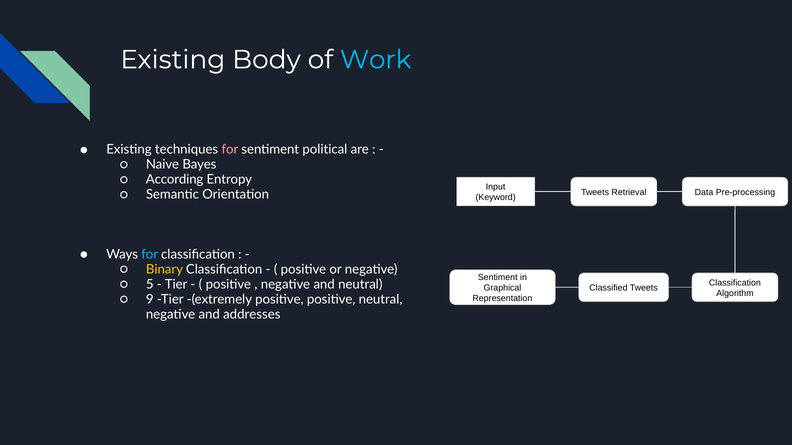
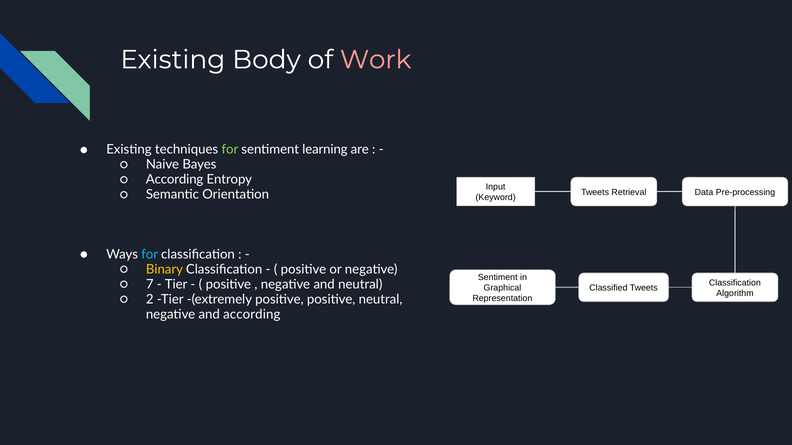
Work colour: light blue -> pink (376, 60)
for colour: pink -> light green (230, 150)
political: political -> learning (325, 150)
5: 5 -> 7 (150, 285)
9: 9 -> 2 (150, 300)
and addresses: addresses -> according (252, 315)
